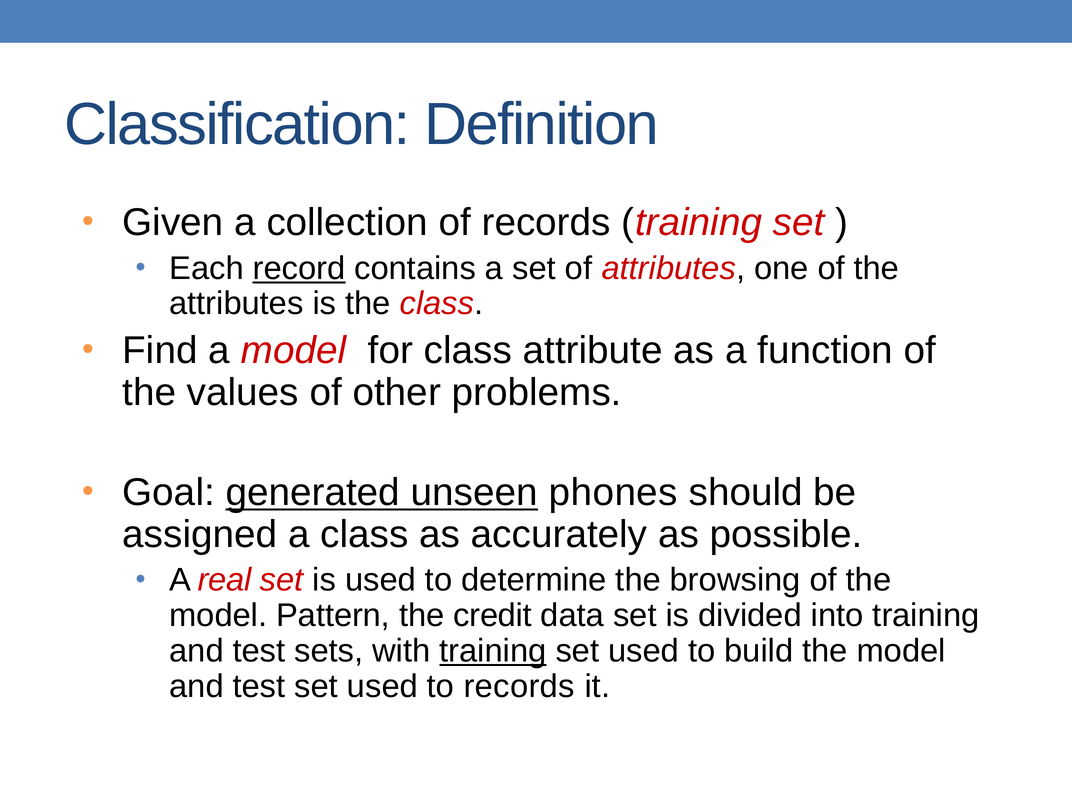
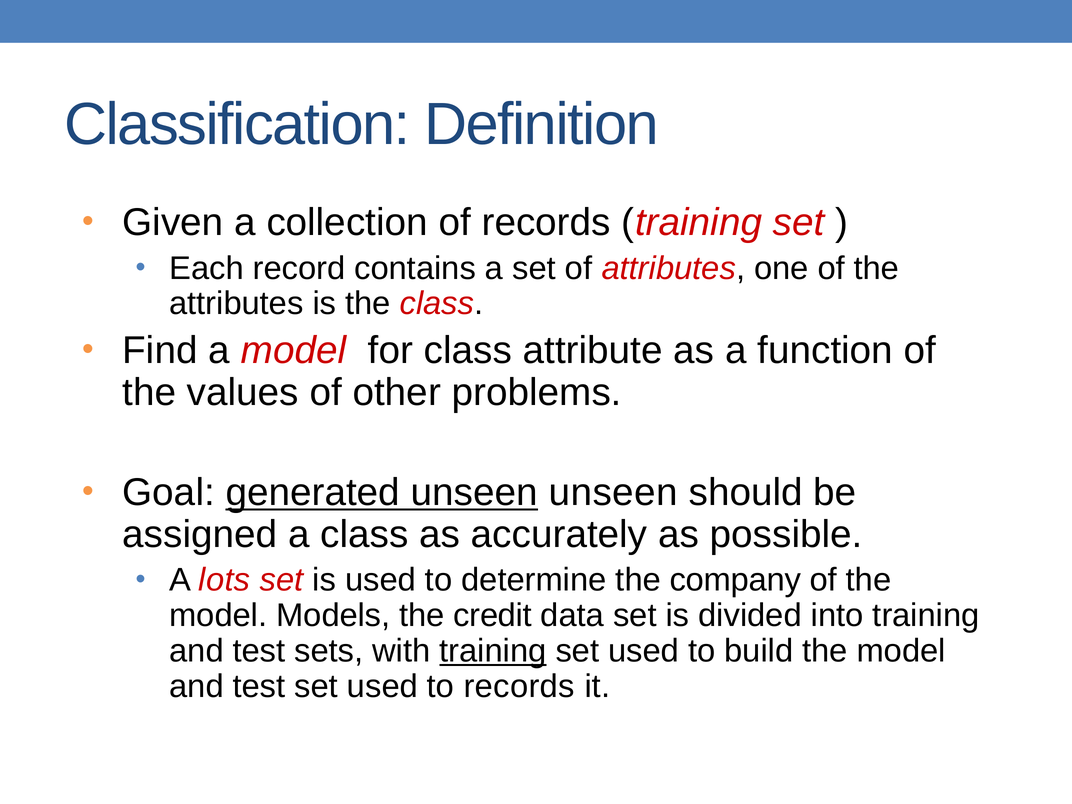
record underline: present -> none (299, 268)
unseen phones: phones -> unseen (613, 493)
real: real -> lots (224, 580)
browsing: browsing -> company (735, 580)
Pattern: Pattern -> Models (333, 616)
